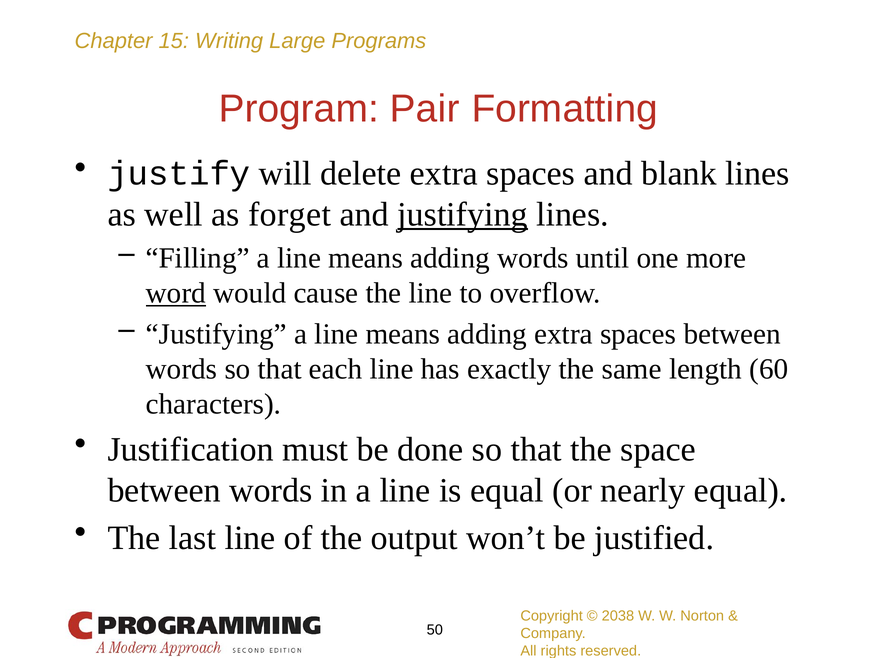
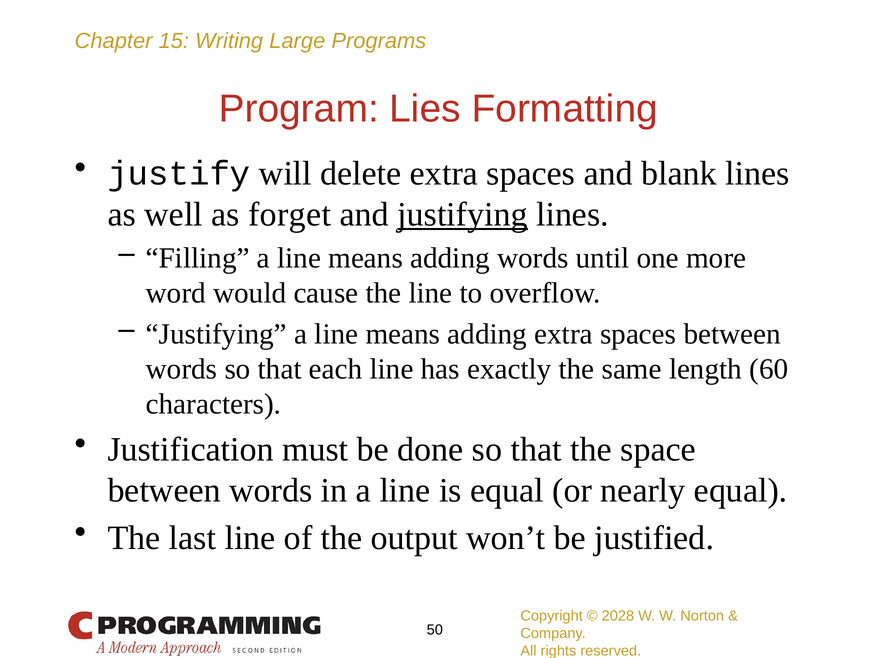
Pair: Pair -> Lies (425, 109)
word underline: present -> none (176, 293)
2038: 2038 -> 2028 (618, 616)
